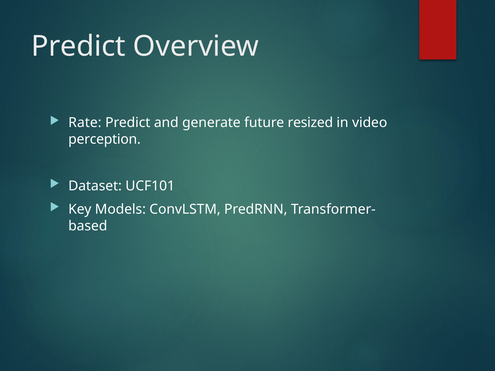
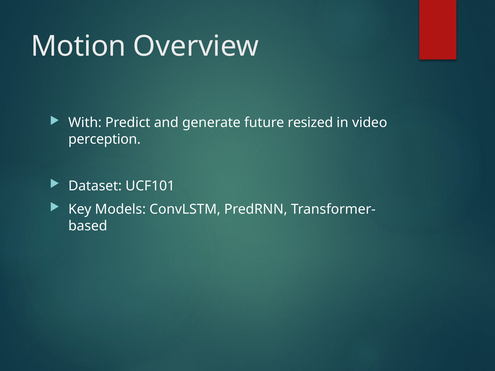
Predict: Predict -> Motion (78, 46)
Rate: Rate -> With (85, 123)
